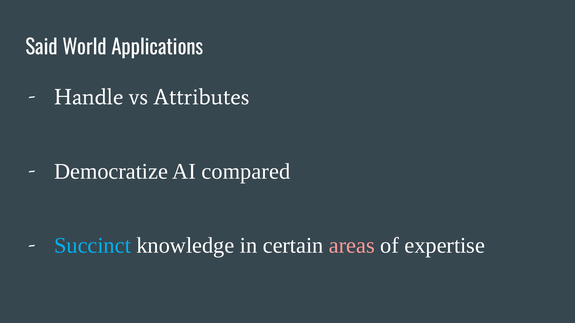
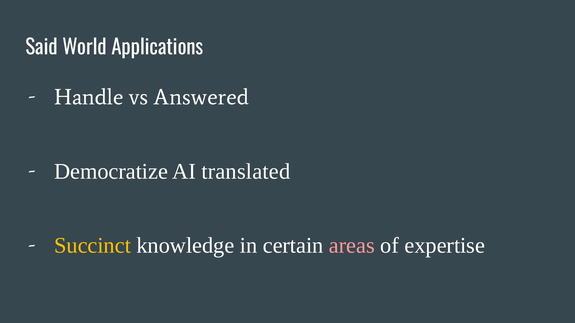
Attributes: Attributes -> Answered (201, 97)
compared: compared -> translated (246, 172)
Succinct colour: light blue -> yellow (92, 246)
